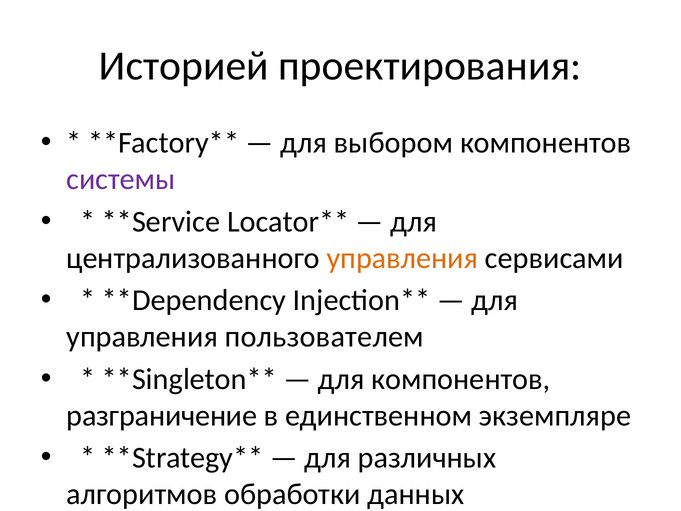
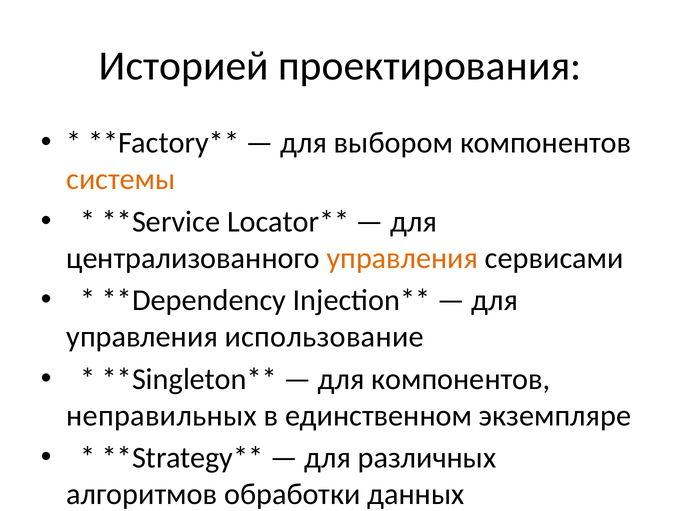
системы colour: purple -> orange (121, 179)
пользователем: пользователем -> использование (324, 337)
разграничение: разграничение -> неправильных (162, 415)
